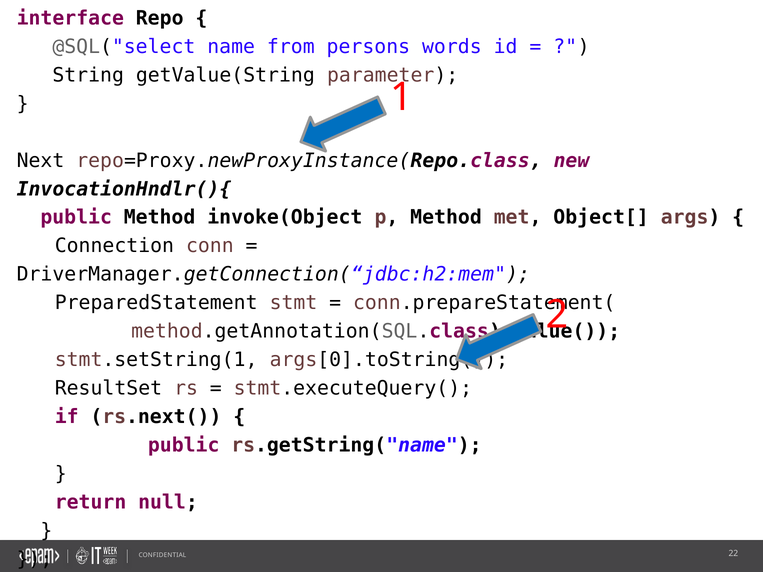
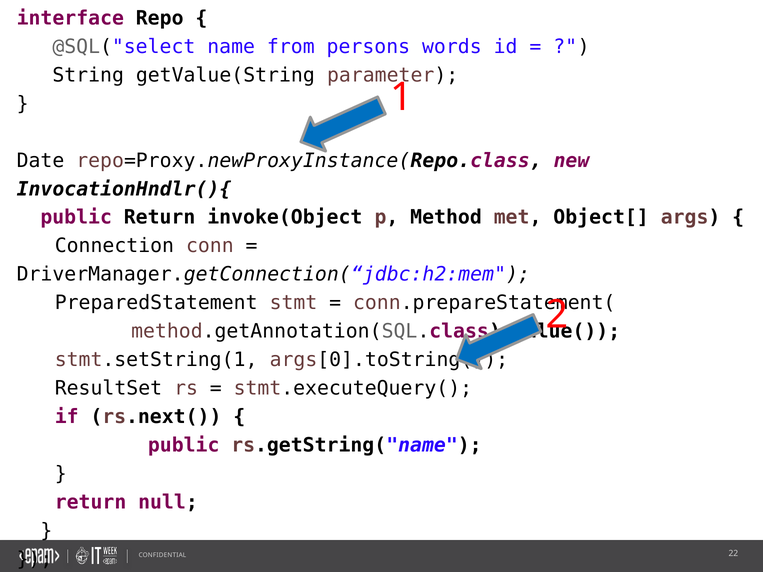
Next: Next -> Date (40, 161)
public Method: Method -> Return (160, 218)
